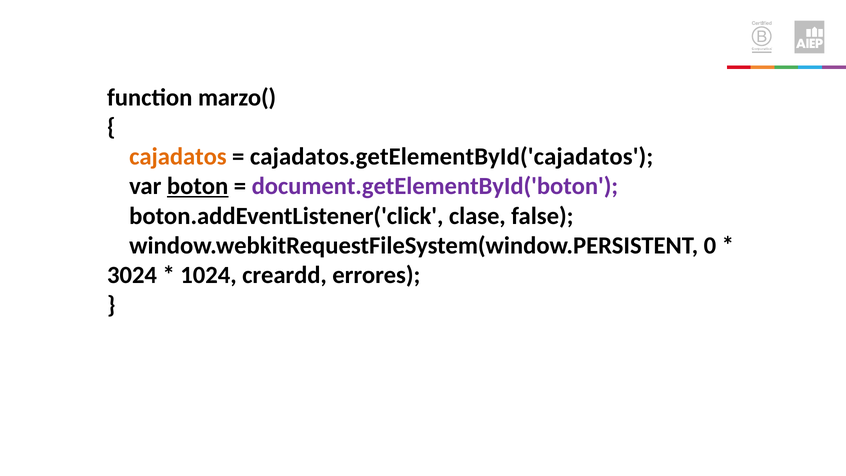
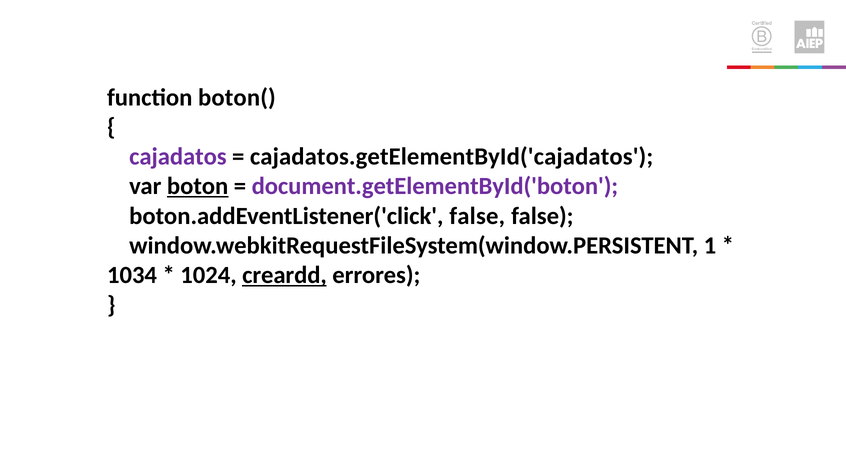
marzo(: marzo( -> boton( (237, 97)
cajadatos colour: orange -> purple (178, 157)
boton.addEventListener('click clase: clase -> false (477, 216)
0: 0 -> 1 (710, 246)
3024: 3024 -> 1034 (132, 275)
creardd underline: none -> present (284, 275)
